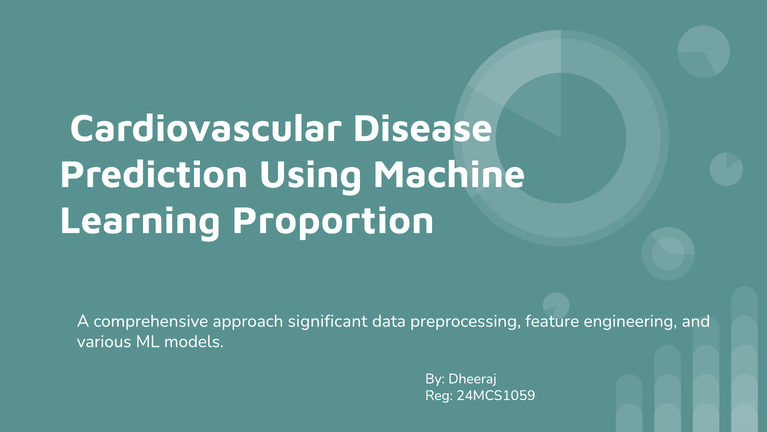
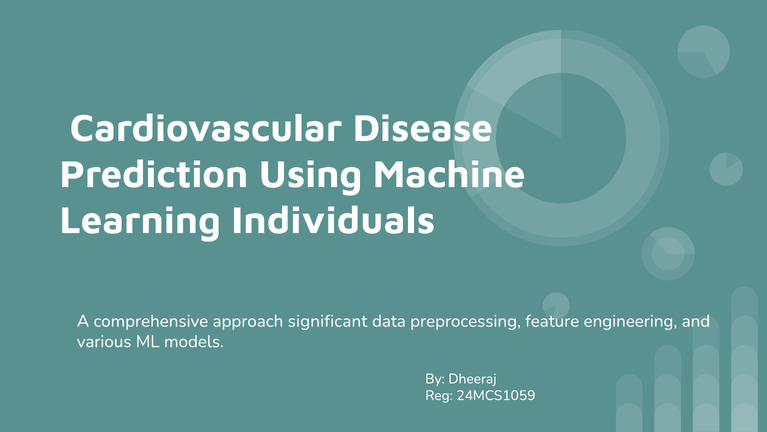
Proportion: Proportion -> Individuals (333, 220)
